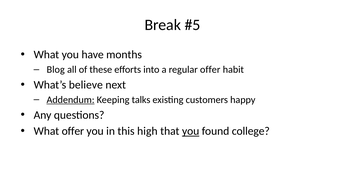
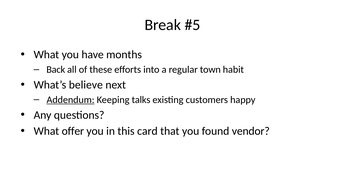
Blog: Blog -> Back (56, 70)
regular offer: offer -> town (210, 70)
high: high -> card (147, 131)
you underline: present -> none (191, 131)
college: college -> vendor (251, 131)
